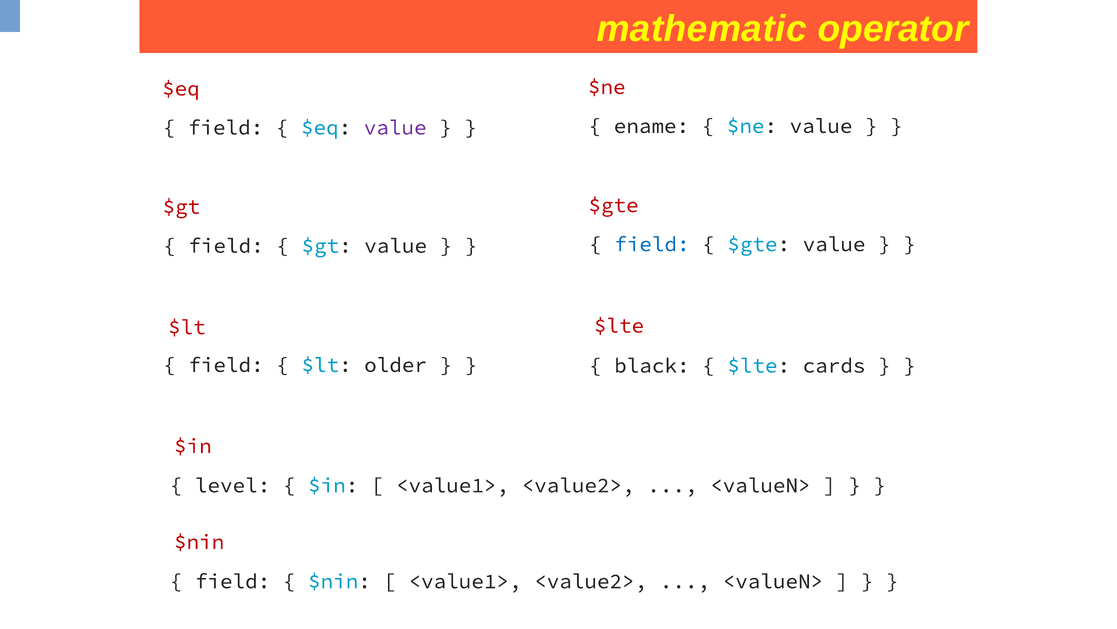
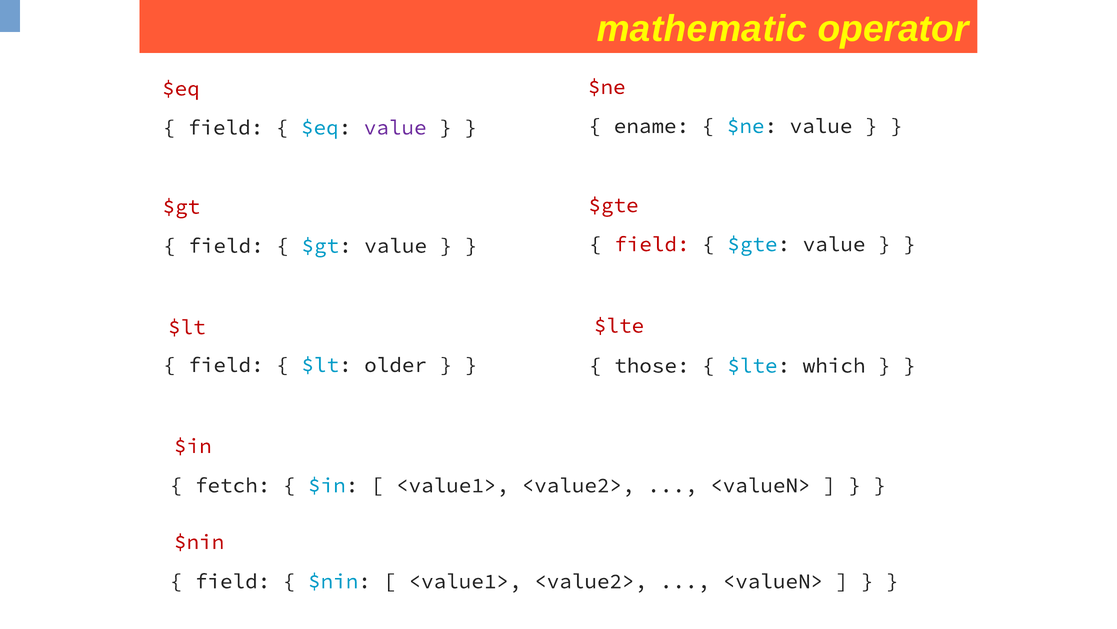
field colour: blue -> red (652, 244)
black: black -> those (652, 365)
cards: cards -> which (834, 365)
level: level -> fetch (233, 485)
